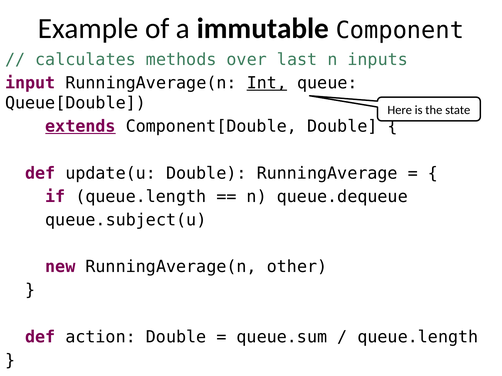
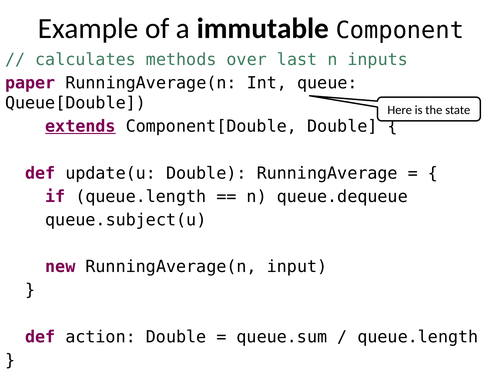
input: input -> paper (30, 83)
Int underline: present -> none (267, 83)
other: other -> input (297, 267)
